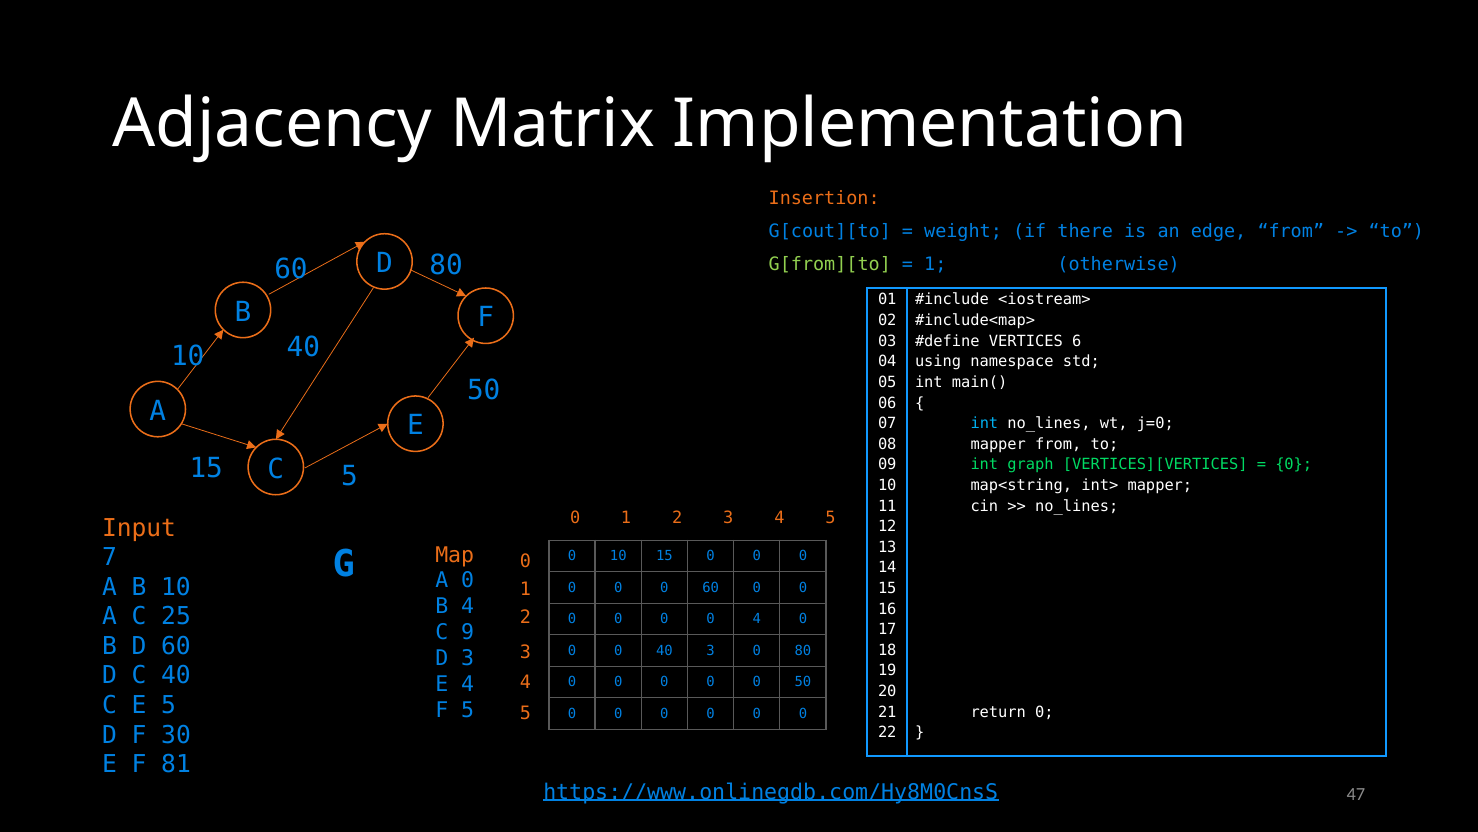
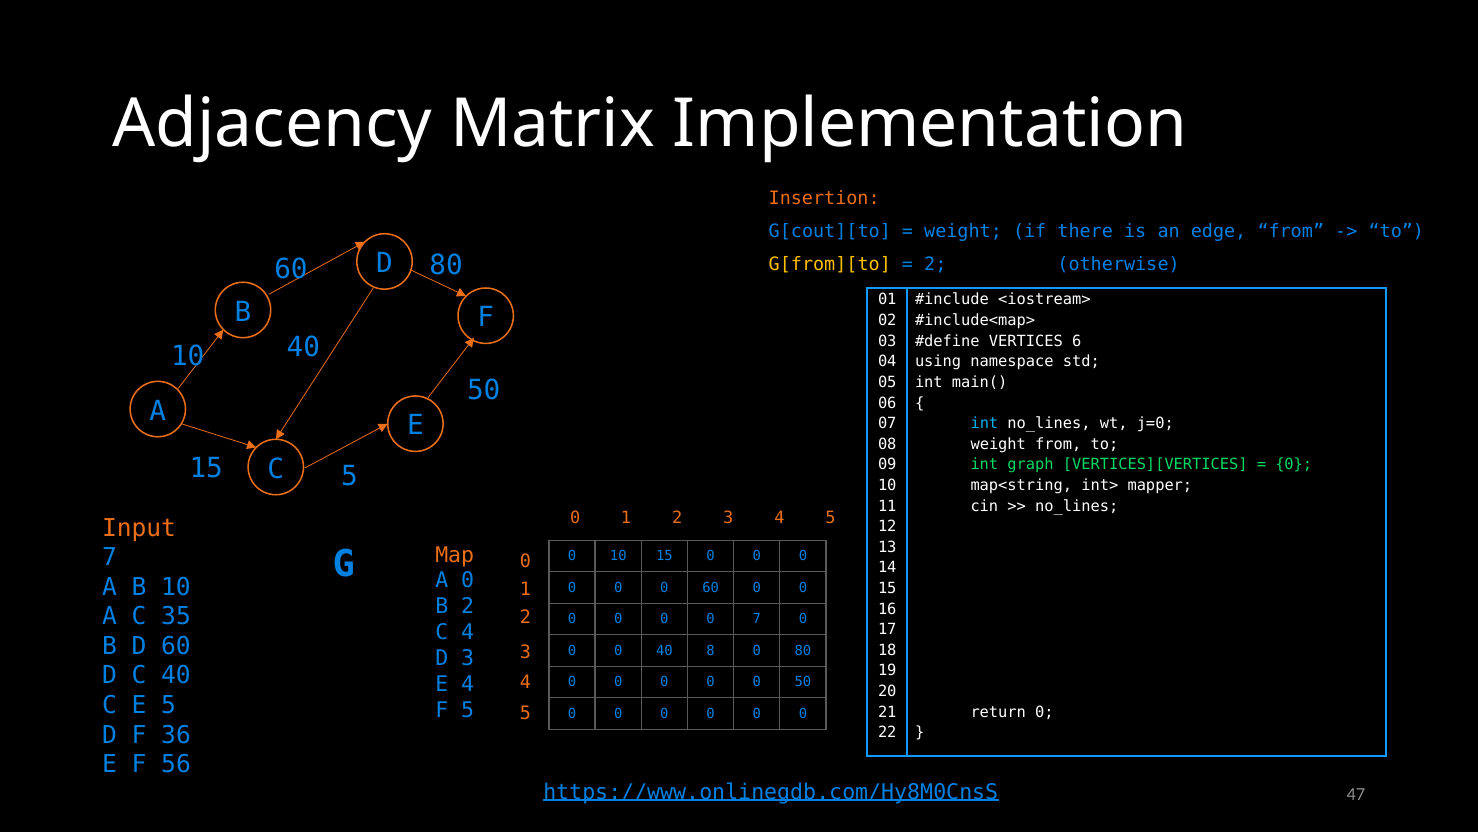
G[from][to colour: light green -> yellow (830, 265)
1: 1 -> 2 (935, 265)
mapper: mapper -> weight (998, 444)
B 4: 4 -> 2 (468, 606)
25: 25 -> 35 (176, 616)
0 4: 4 -> 7 (757, 619)
C 9: 9 -> 4 (468, 632)
40 3: 3 -> 8 (711, 650)
30: 30 -> 36 (176, 734)
81: 81 -> 56 (176, 764)
